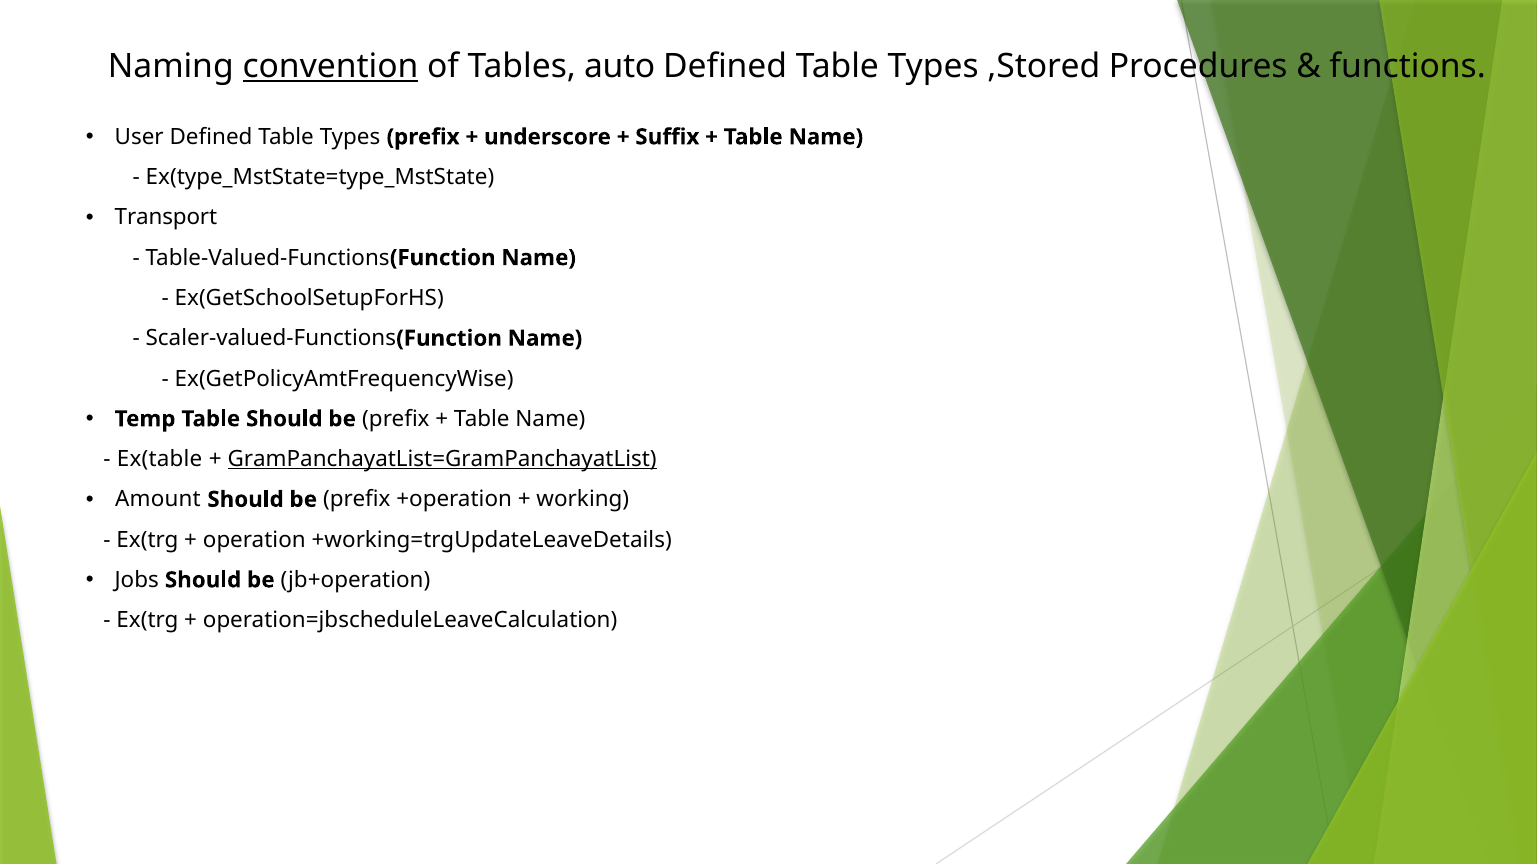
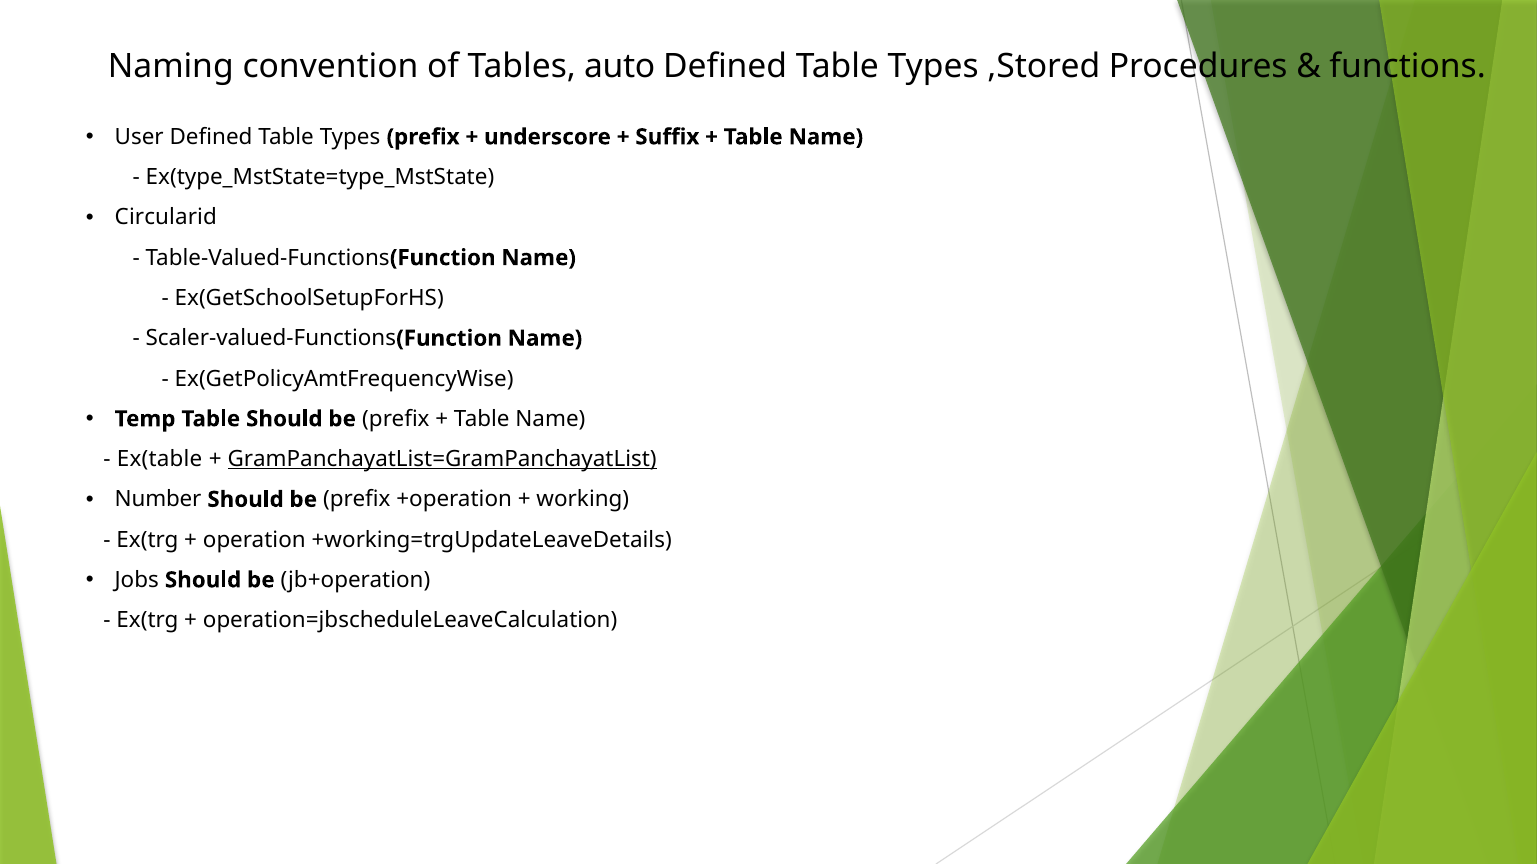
convention underline: present -> none (330, 67)
Transport: Transport -> Circularid (166, 218)
Amount: Amount -> Number (158, 500)
